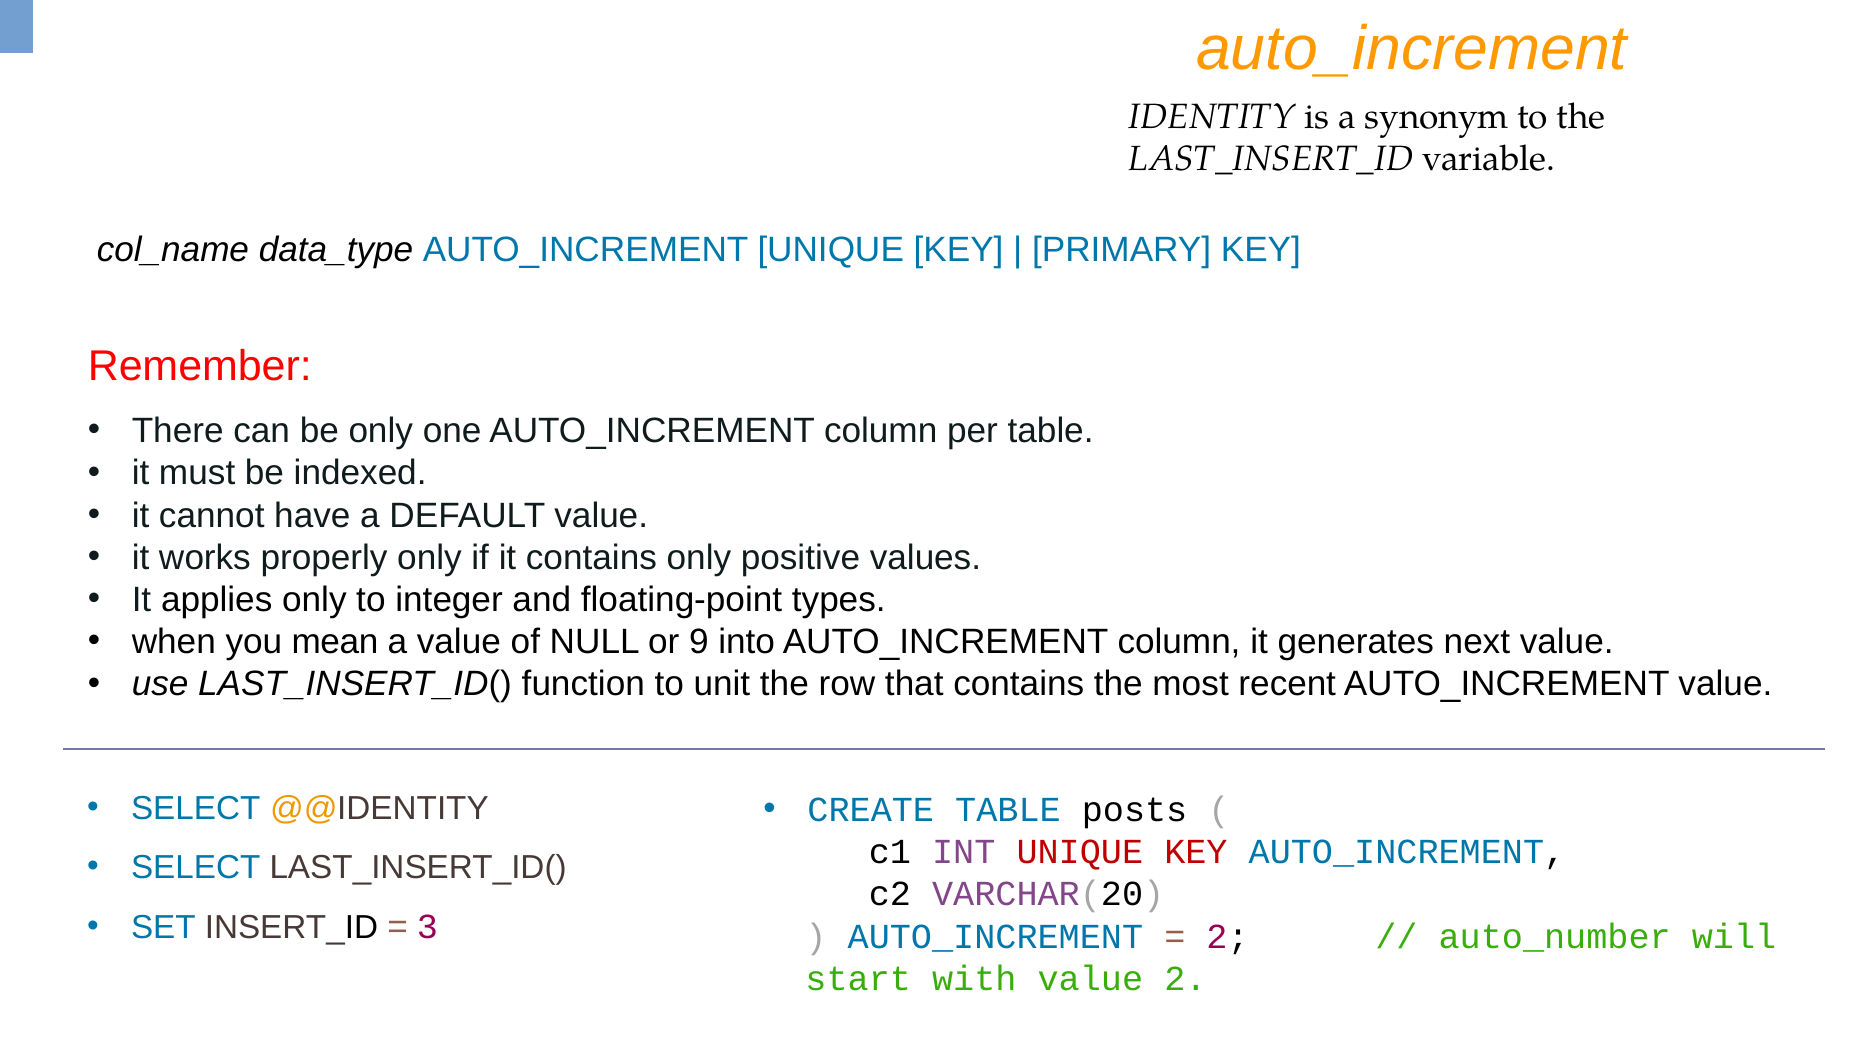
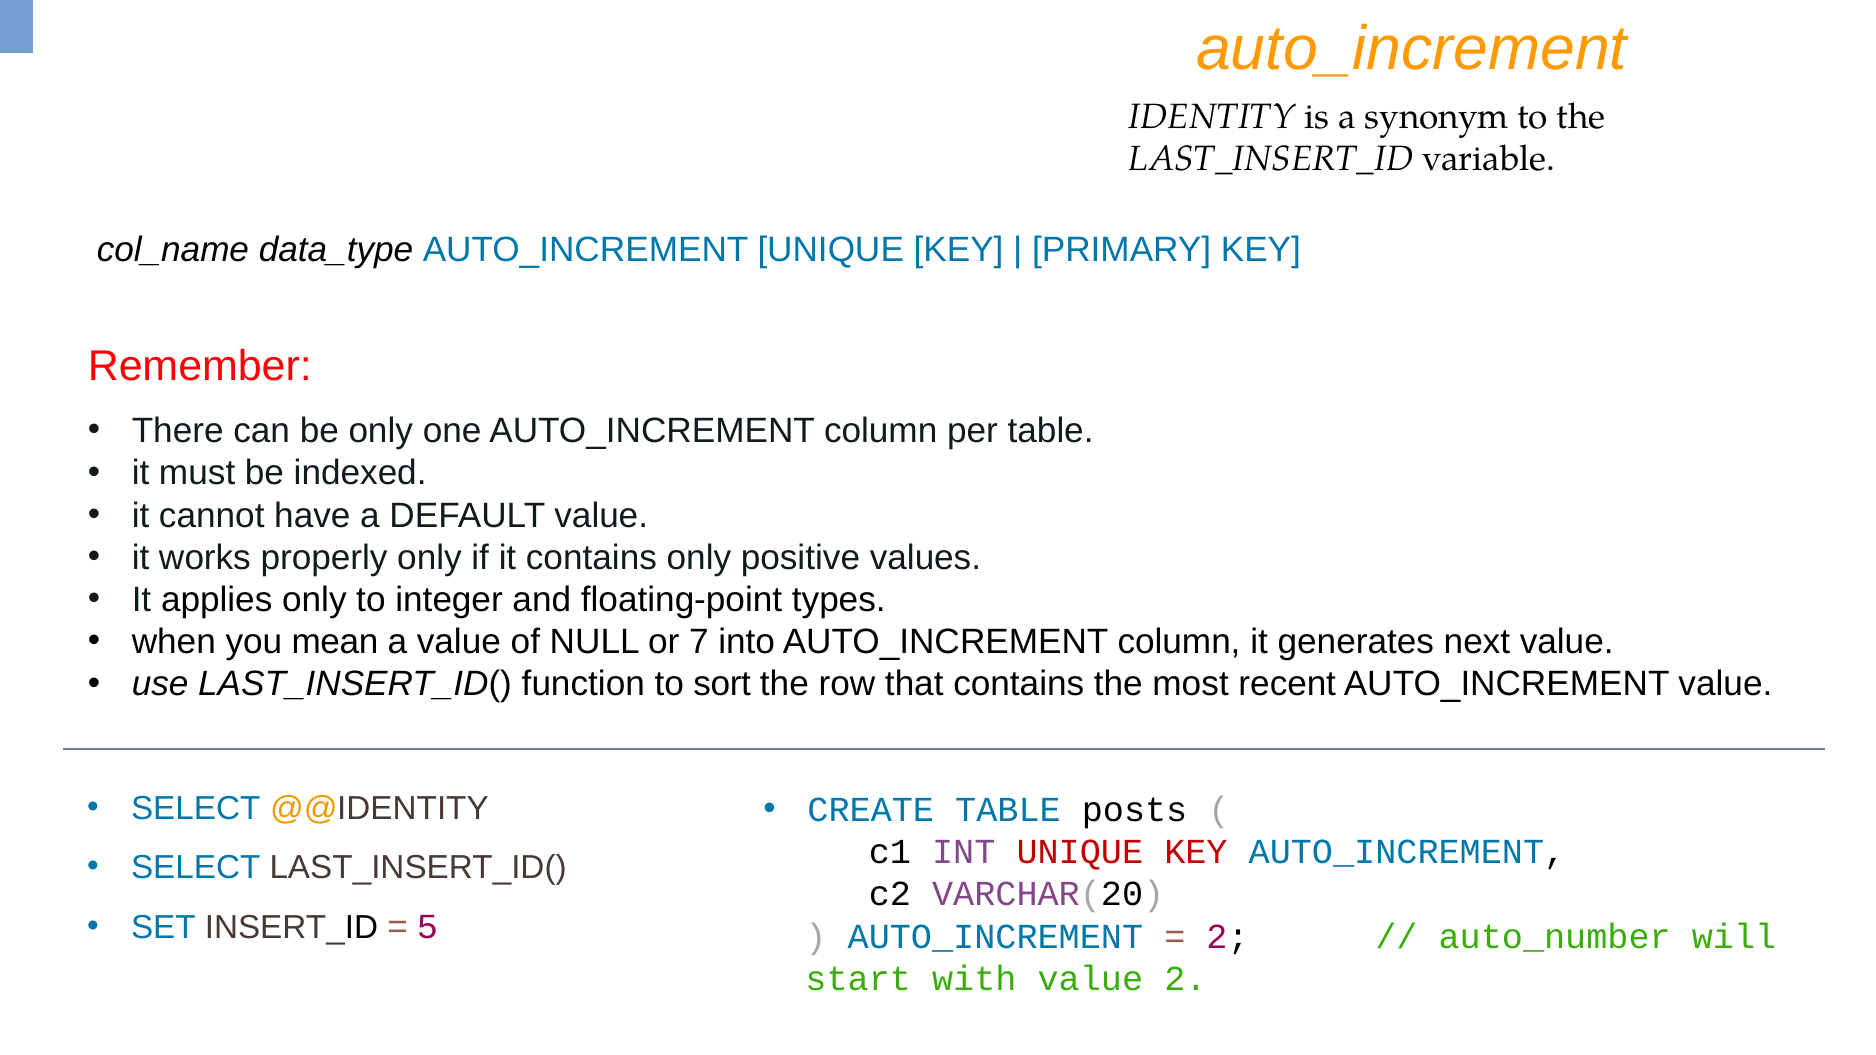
9: 9 -> 7 (699, 642)
unit: unit -> sort (722, 684)
3: 3 -> 5 (427, 927)
